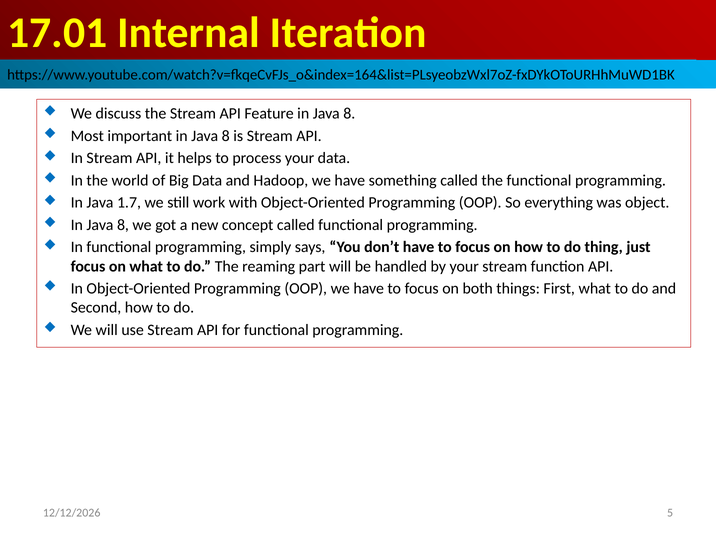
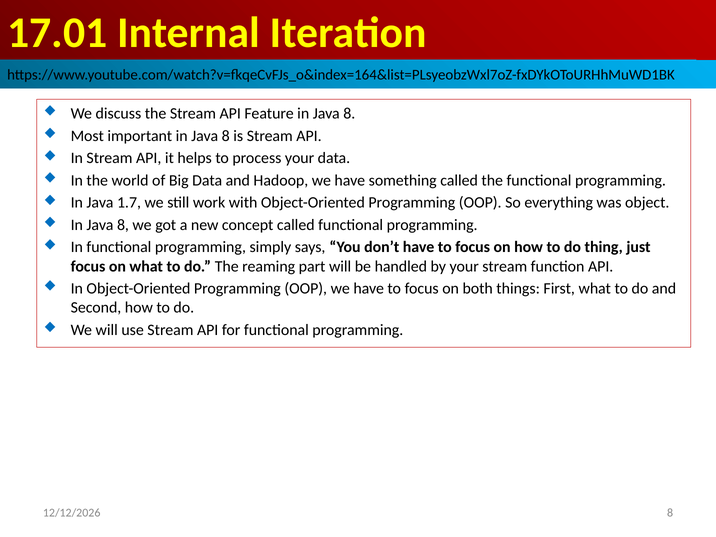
5: 5 -> 8 (670, 513)
